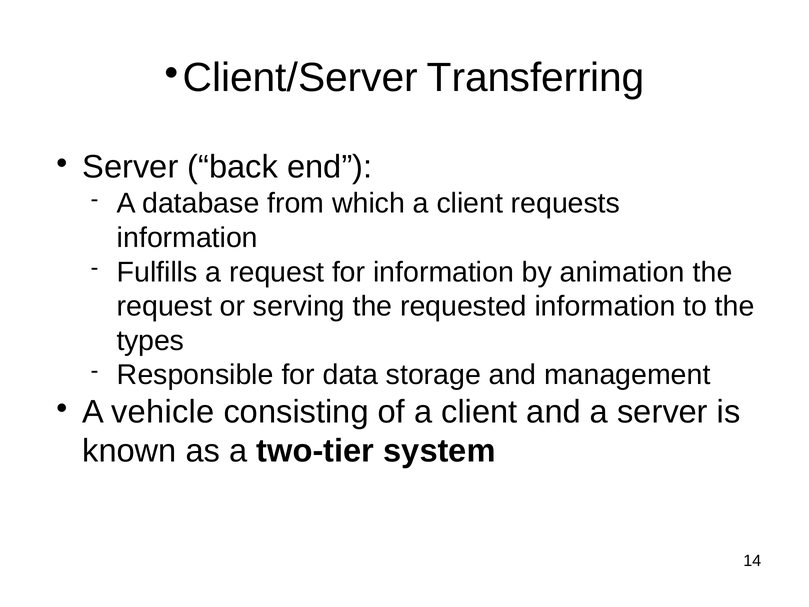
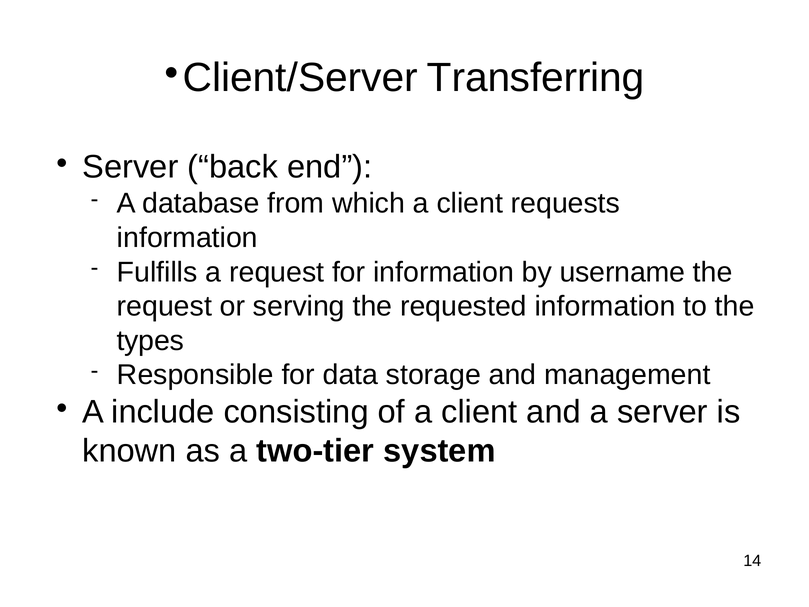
animation: animation -> username (622, 272)
vehicle: vehicle -> include (163, 412)
